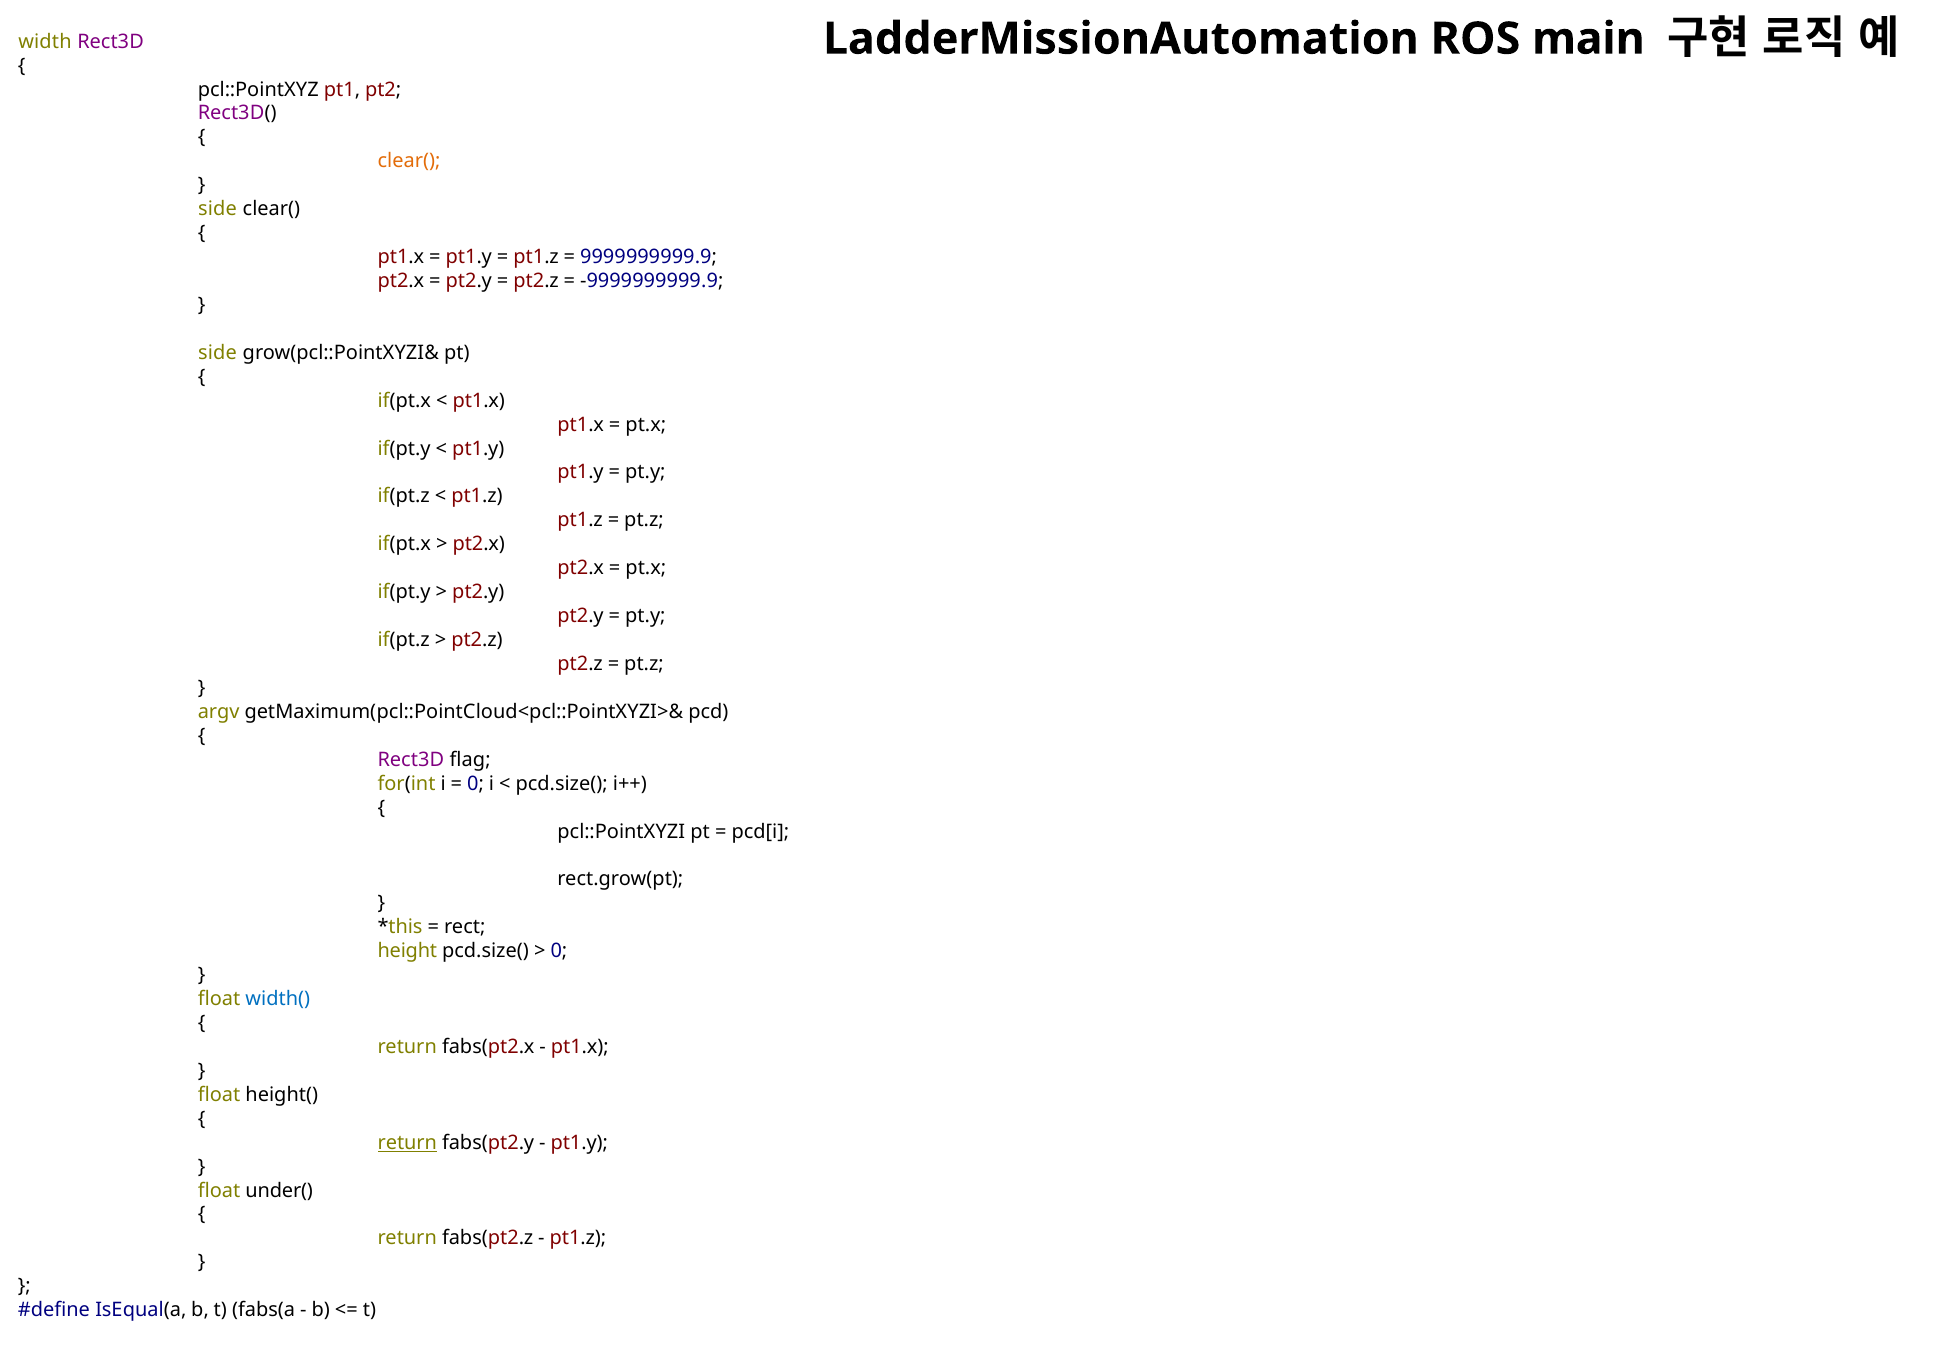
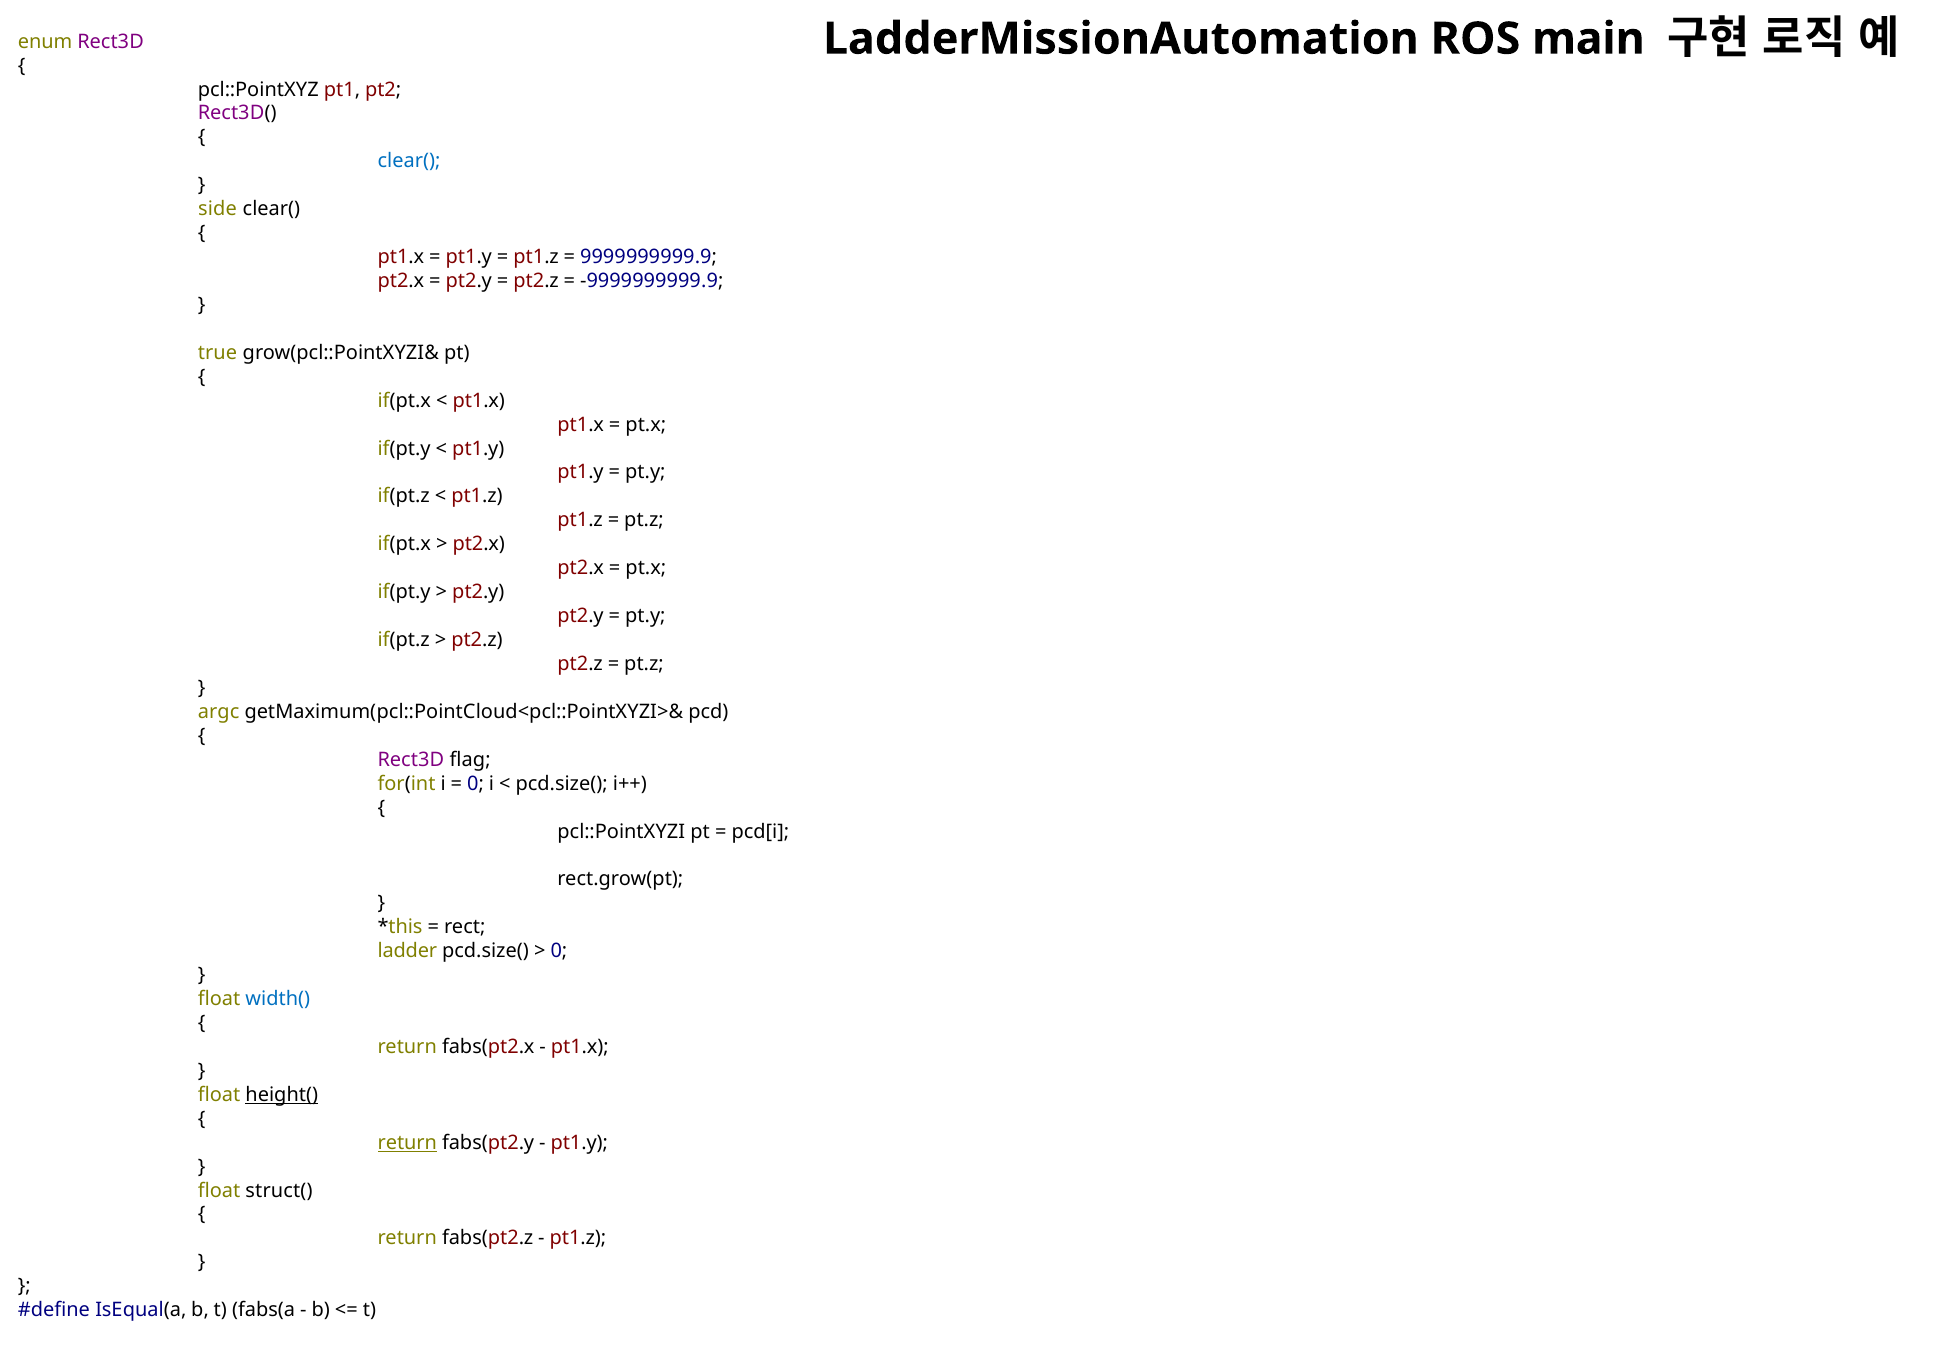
width: width -> enum (45, 42)
clear( colour: orange -> blue (409, 161)
side: side -> true (217, 353)
argv: argv -> argc (219, 712)
height: height -> ladder (407, 951)
height( underline: none -> present (282, 1094)
under(: under( -> struct( (279, 1190)
